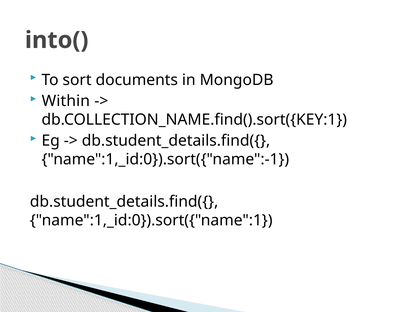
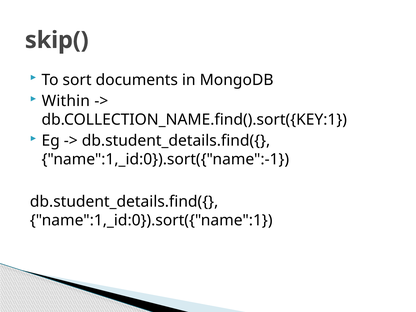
into(: into( -> skip( (57, 40)
